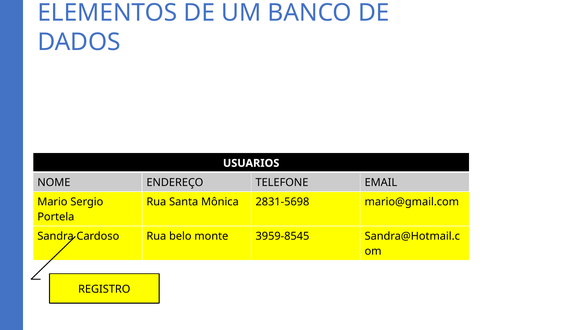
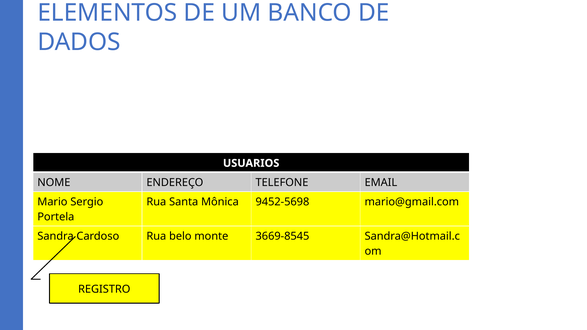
2831-5698: 2831-5698 -> 9452-5698 (282, 202)
3959-8545: 3959-8545 -> 3669-8545 (282, 236)
